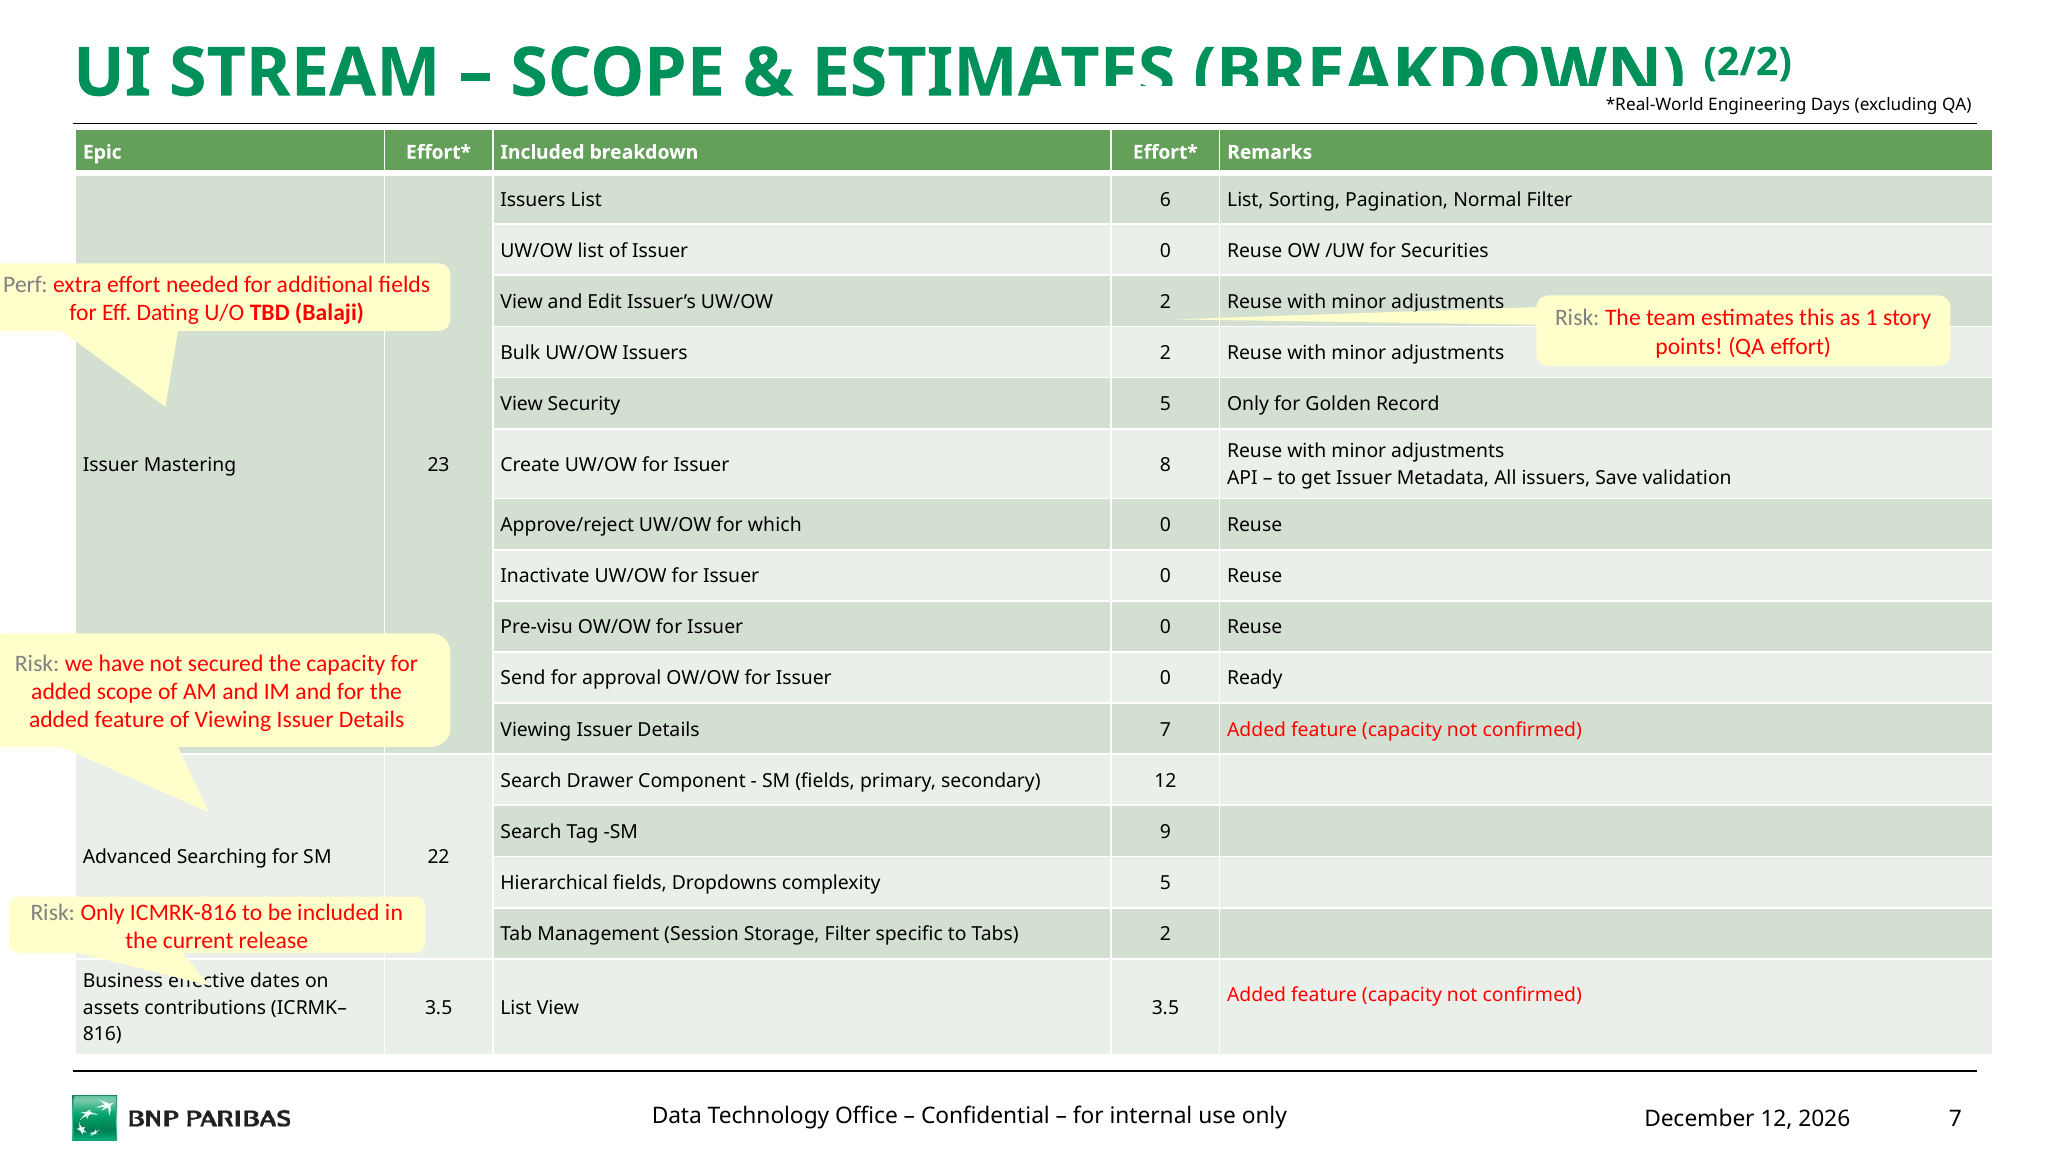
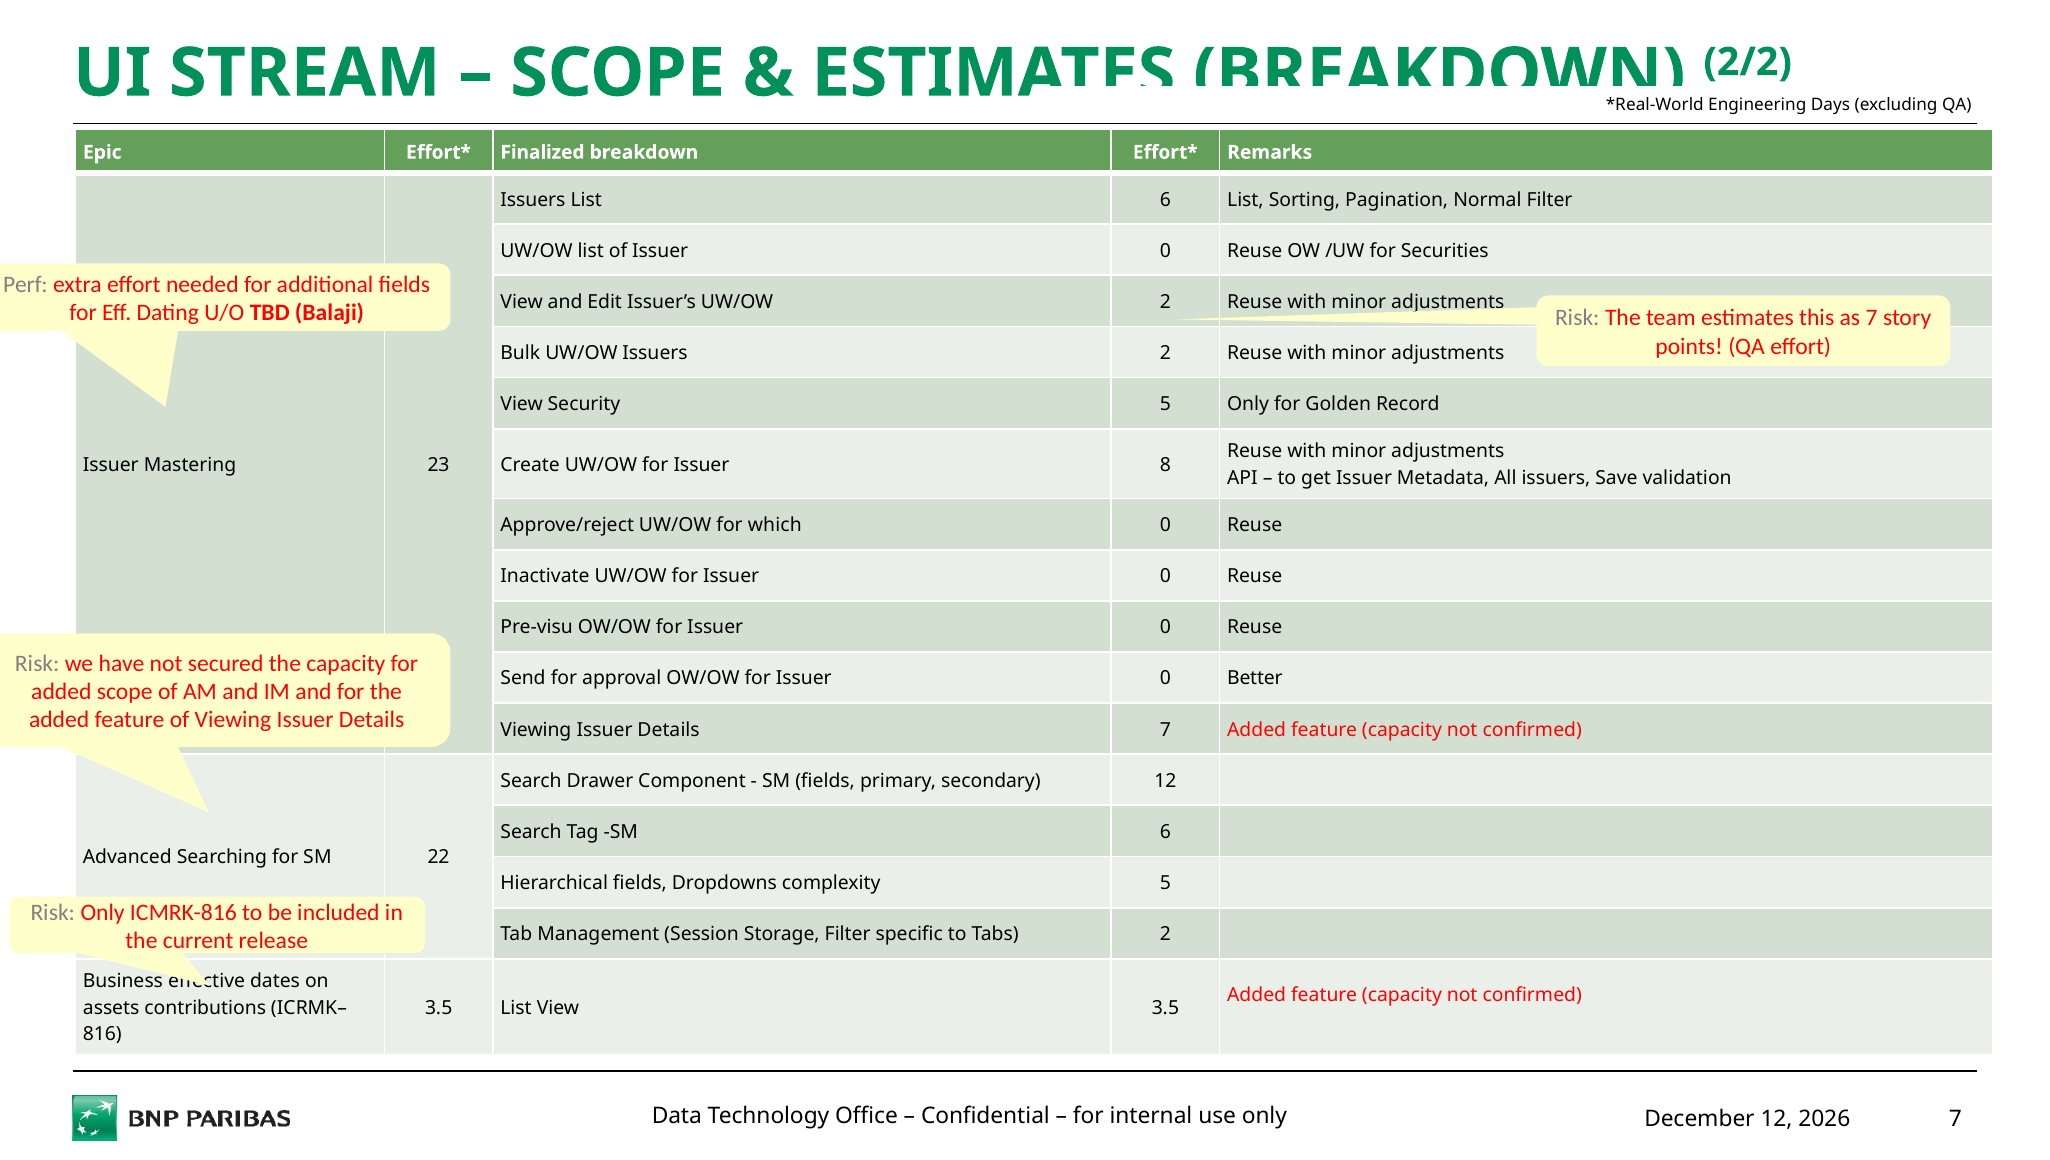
Included: Included -> Finalized (543, 152)
as 1: 1 -> 7 (1872, 318)
Ready: Ready -> Better (1255, 679)
SM 9: 9 -> 6 (1165, 832)
